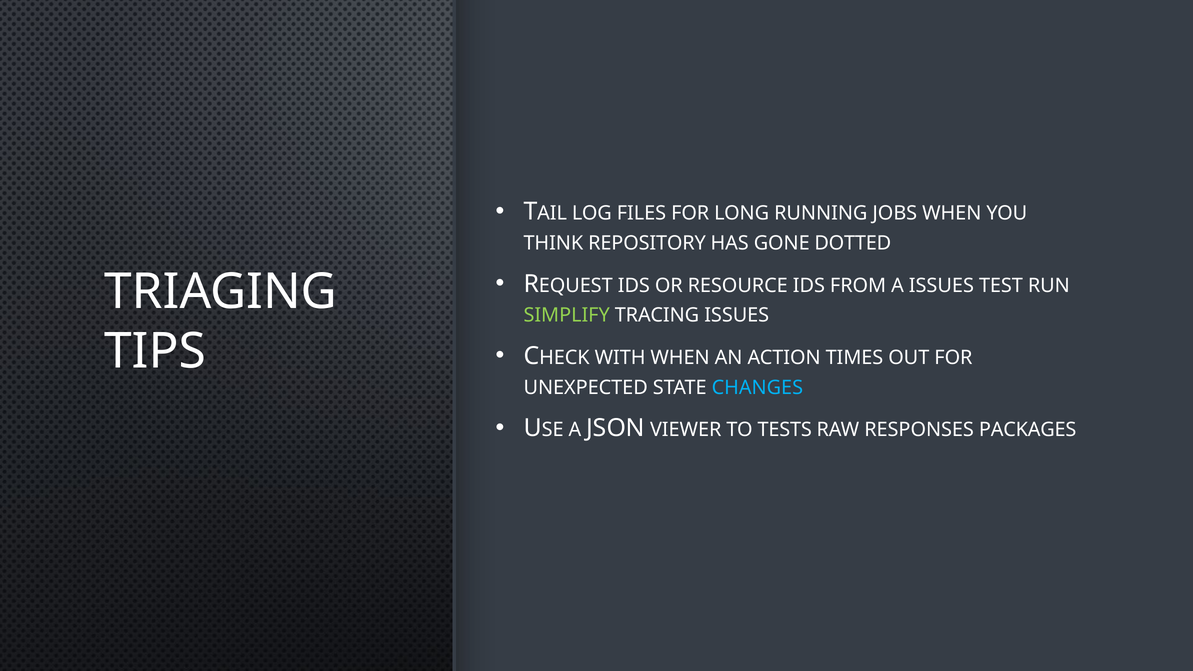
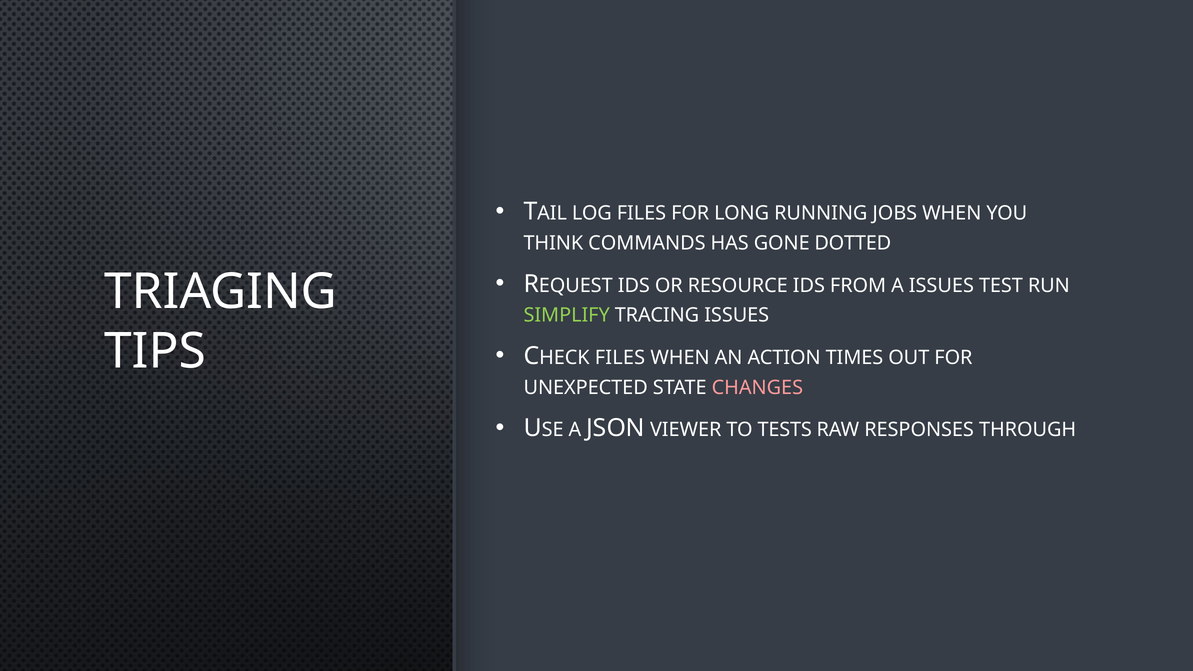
REPOSITORY: REPOSITORY -> COMMANDS (647, 243)
WITH: WITH -> FILES (620, 358)
CHANGES colour: light blue -> pink (757, 388)
PACKAGES: PACKAGES -> THROUGH (1028, 430)
